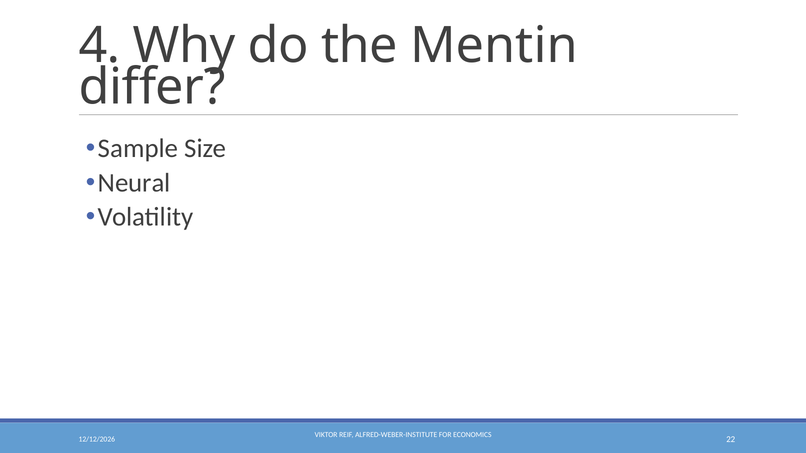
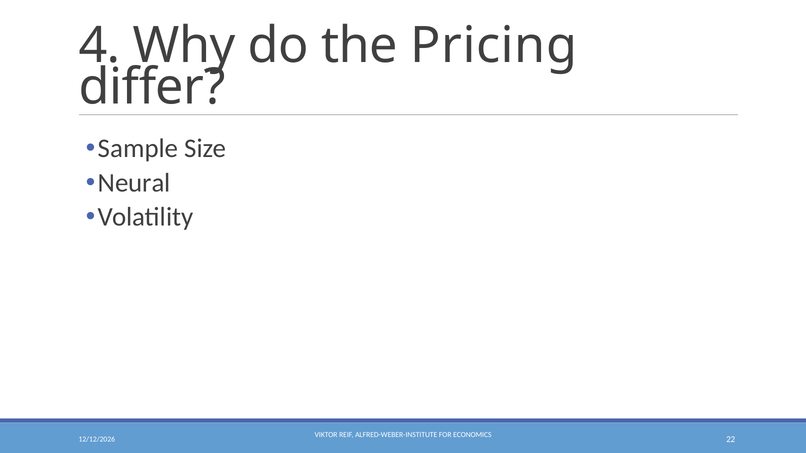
Mentin: Mentin -> Pricing (494, 46)
